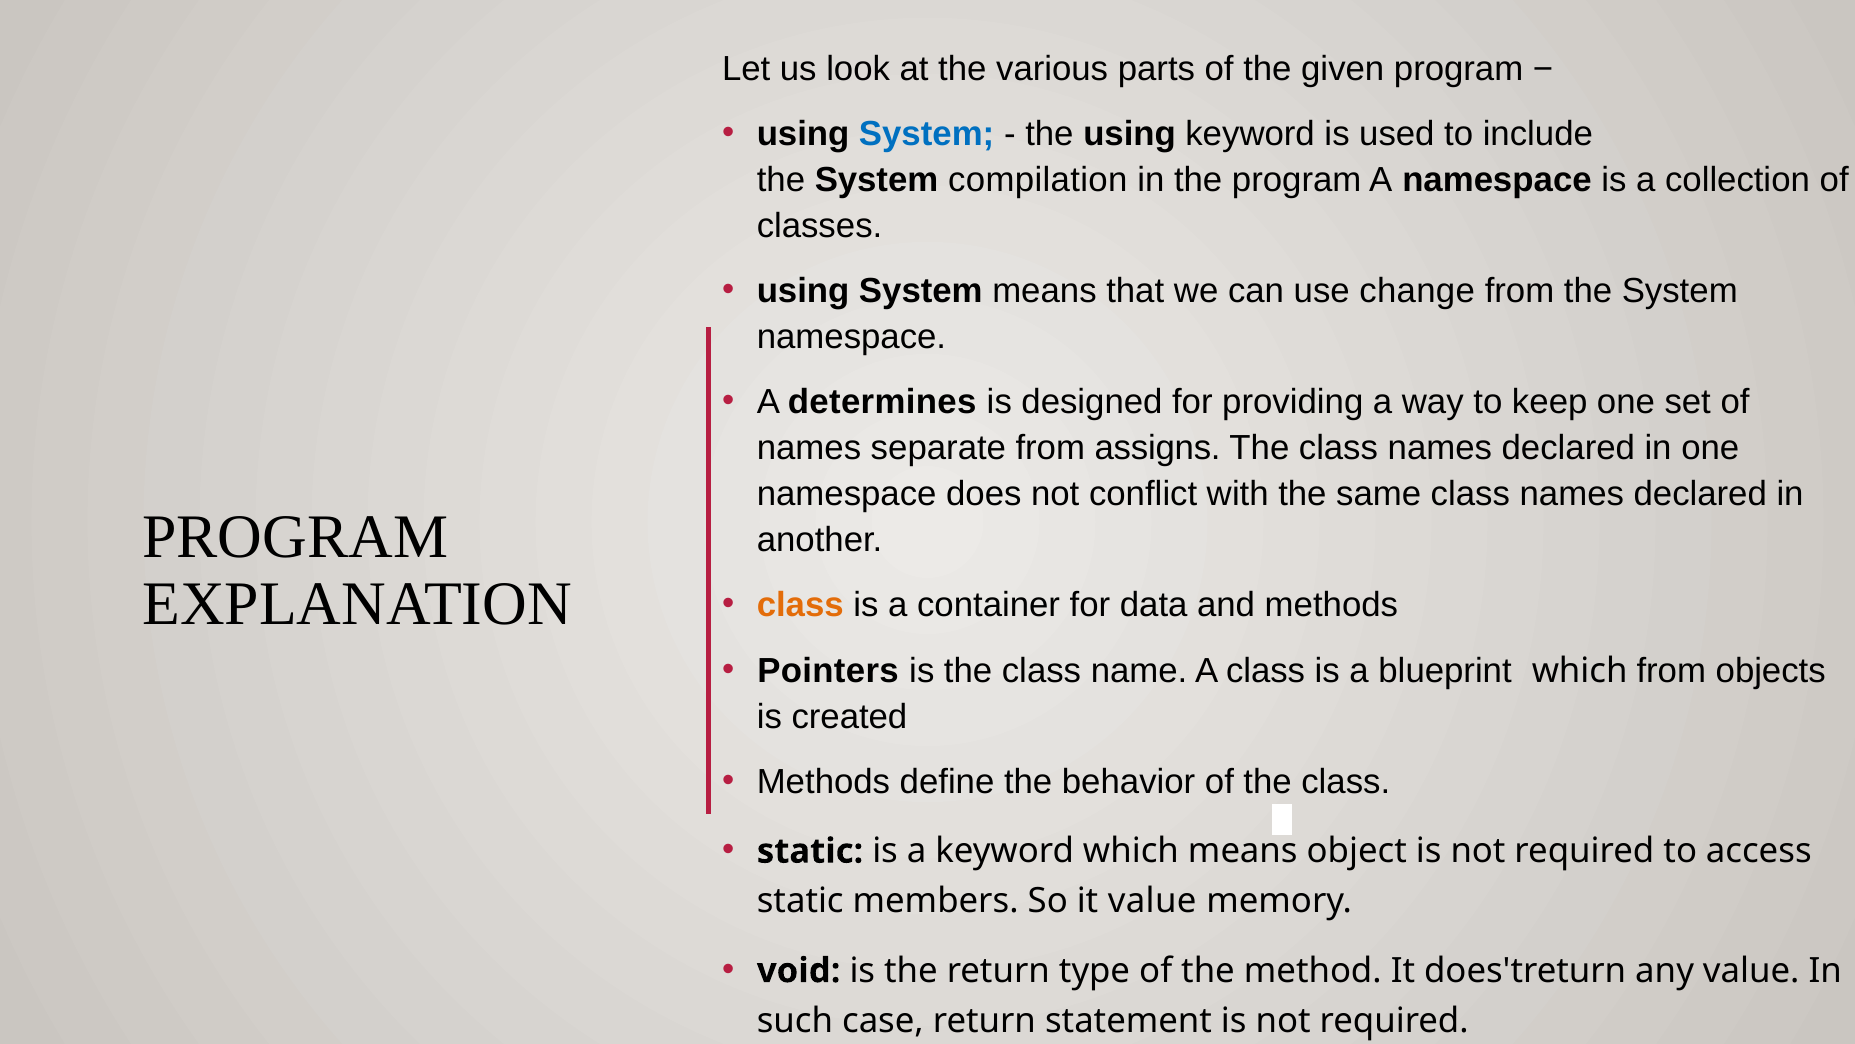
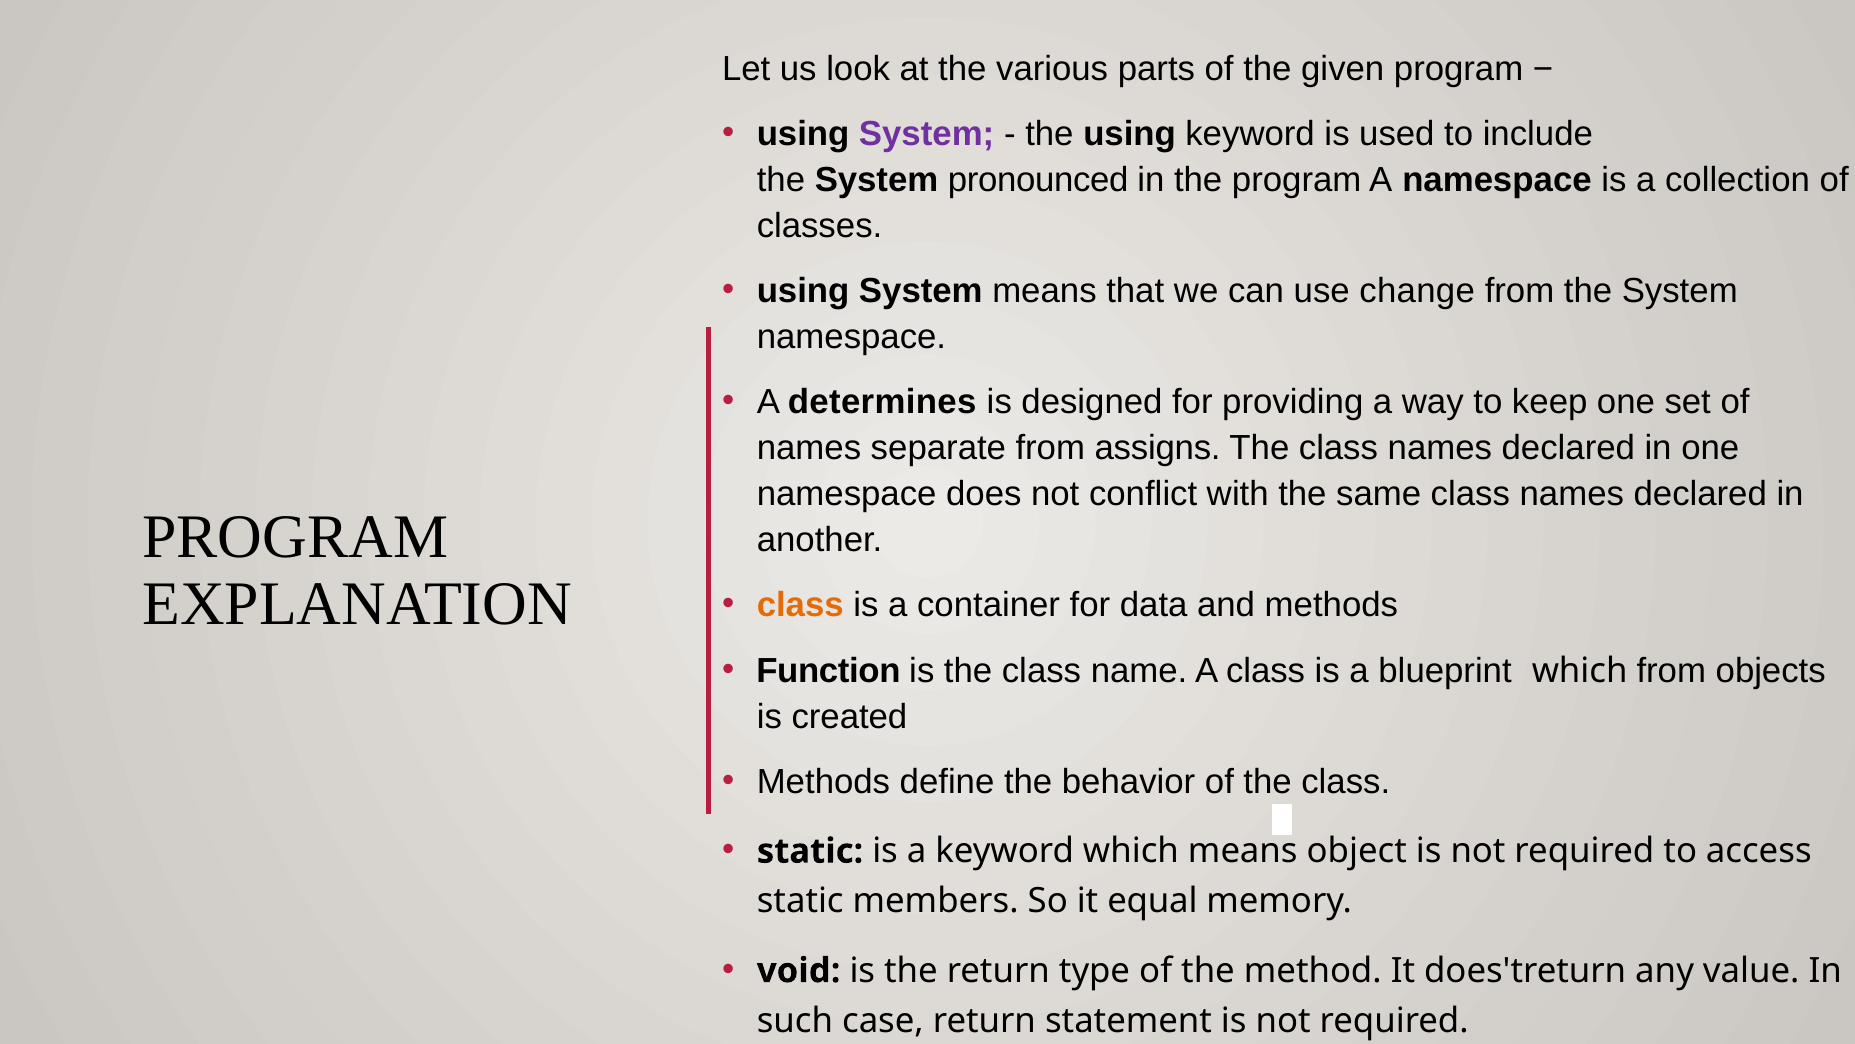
System colour: blue -> purple (927, 134)
compilation: compilation -> pronounced (1038, 180)
Pointers: Pointers -> Function (828, 670)
it value: value -> equal (1152, 901)
